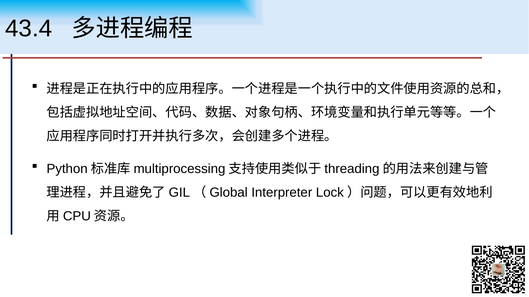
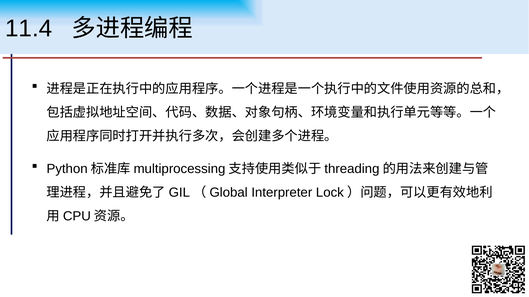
43.4: 43.4 -> 11.4 (29, 29)
